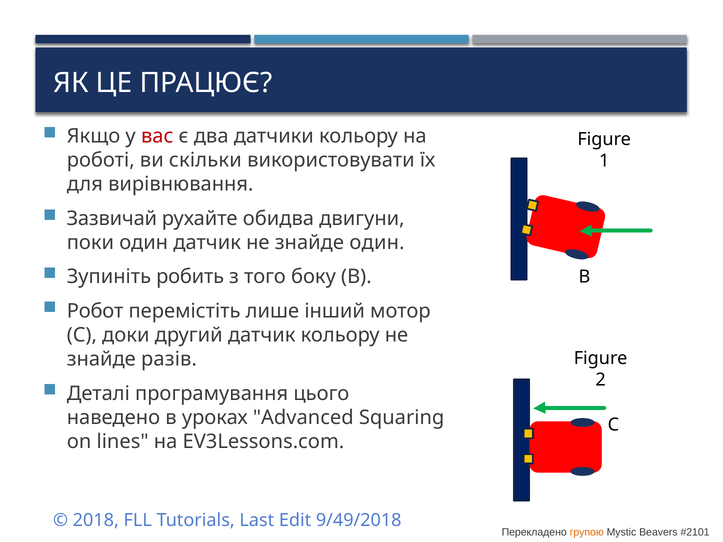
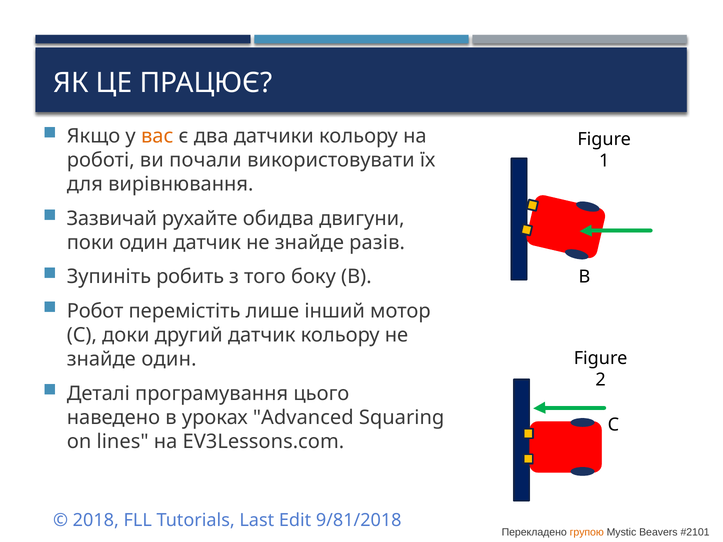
вас colour: red -> orange (157, 136)
скільки: скільки -> почали (205, 160)
знайде один: один -> разів (377, 243)
знайде разів: разів -> один (169, 359)
9/49/2018: 9/49/2018 -> 9/81/2018 (359, 521)
